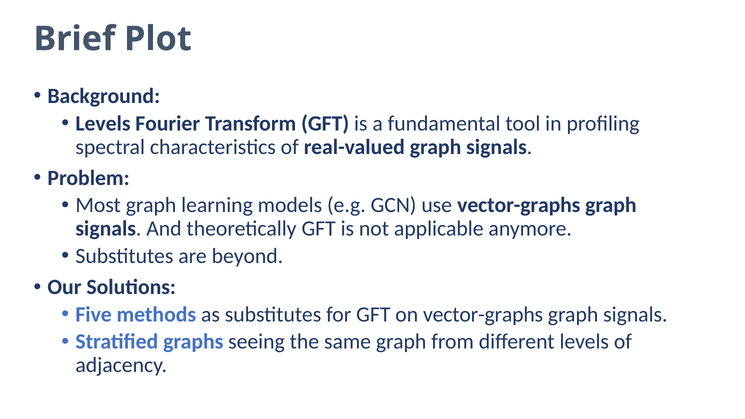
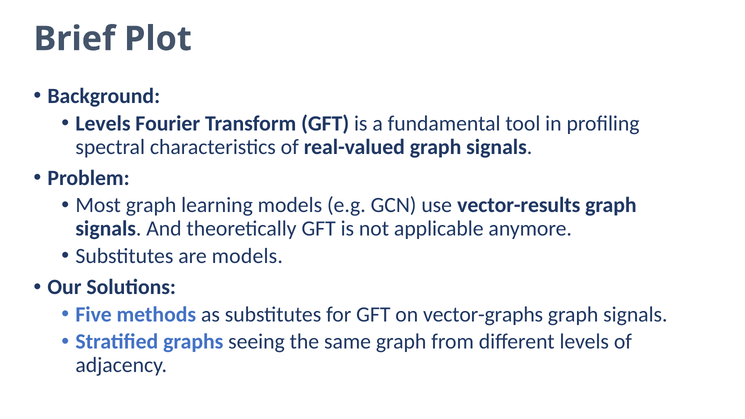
use vector-graphs: vector-graphs -> vector-results (519, 205)
are beyond: beyond -> models (247, 256)
